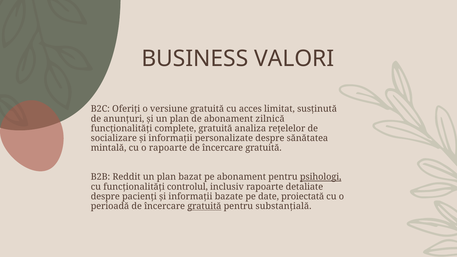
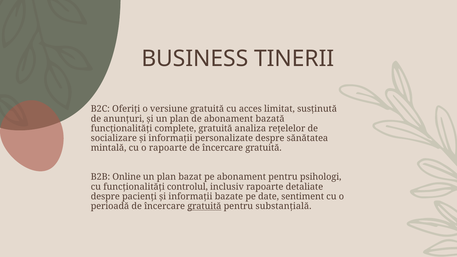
VALORI: VALORI -> TINERII (294, 59)
zilnică: zilnică -> bazată (270, 119)
Reddit: Reddit -> Online (127, 177)
psihologi underline: present -> none (321, 177)
proiectată: proiectată -> sentiment (303, 197)
